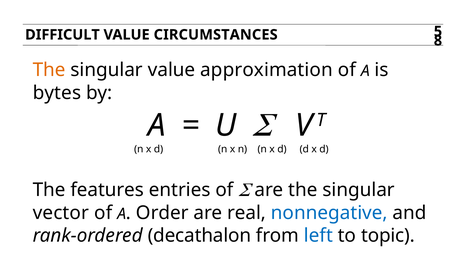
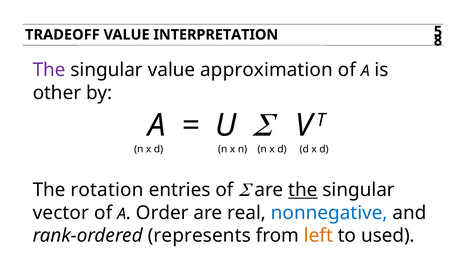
DIFFICULT: DIFFICULT -> TRADEOFF (62, 35)
CIRCUMSTANCES: CIRCUMSTANCES -> INTERPRETATION (216, 35)
The colour: orange -> purple (49, 70)
bytes: bytes -> other (57, 93)
features: features -> rotation (107, 190)
the underline: none -> present (303, 190)
decathalon: decathalon -> represents (199, 235)
left colour: blue -> orange (318, 235)
topic: topic -> used (388, 235)
